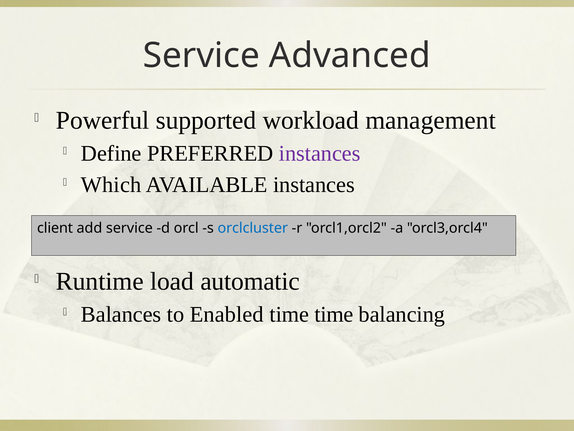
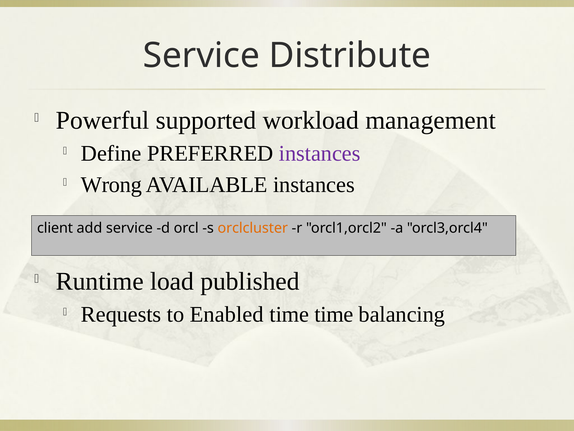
Advanced: Advanced -> Distribute (350, 56)
Which: Which -> Wrong (111, 185)
orclcluster colour: blue -> orange (253, 228)
automatic: automatic -> published (250, 281)
Balances: Balances -> Requests (121, 314)
